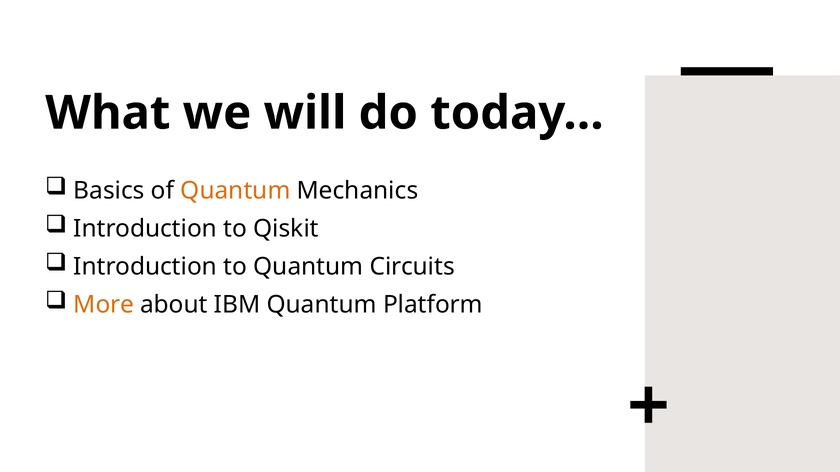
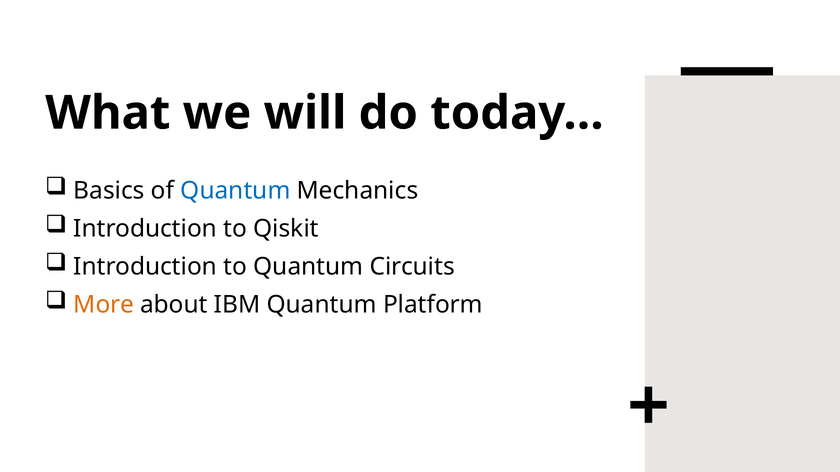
Quantum colour: orange -> blue (235, 191)
